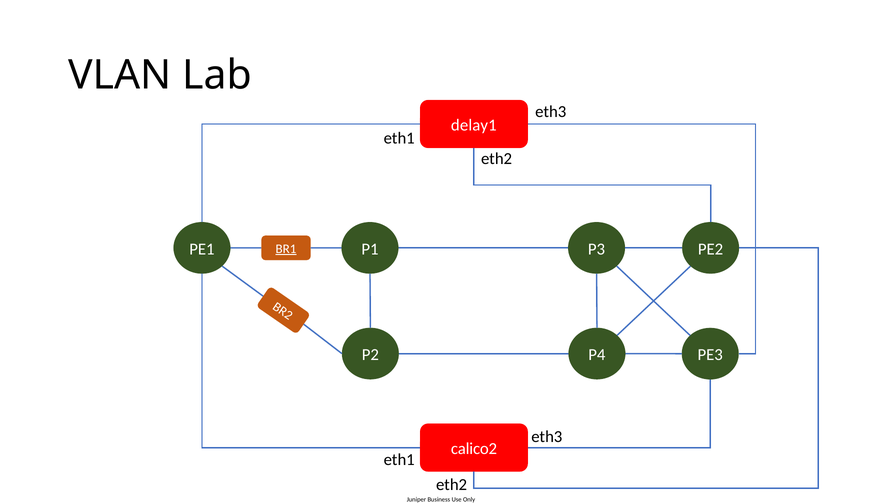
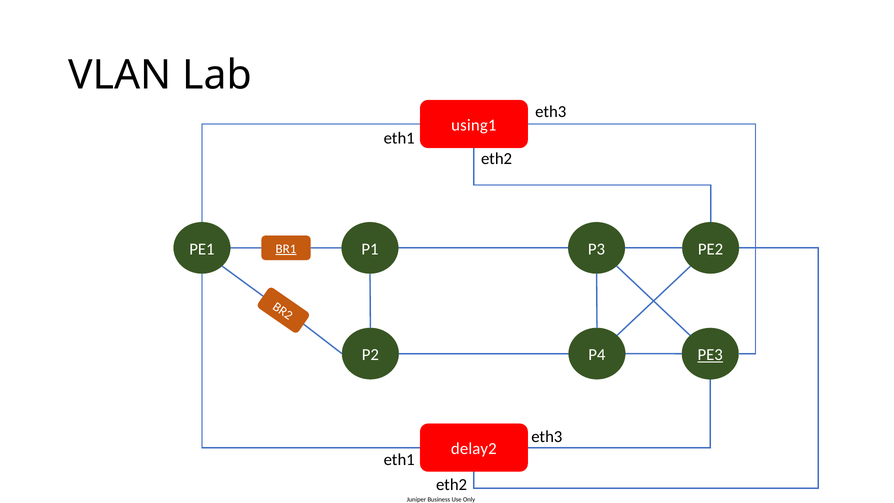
delay1: delay1 -> using1 (474, 125)
PE3 underline: none -> present (710, 355)
calico2: calico2 -> delay2 (474, 449)
